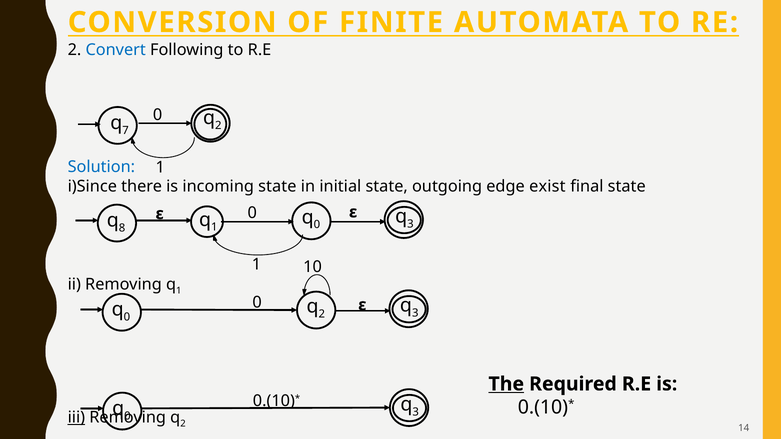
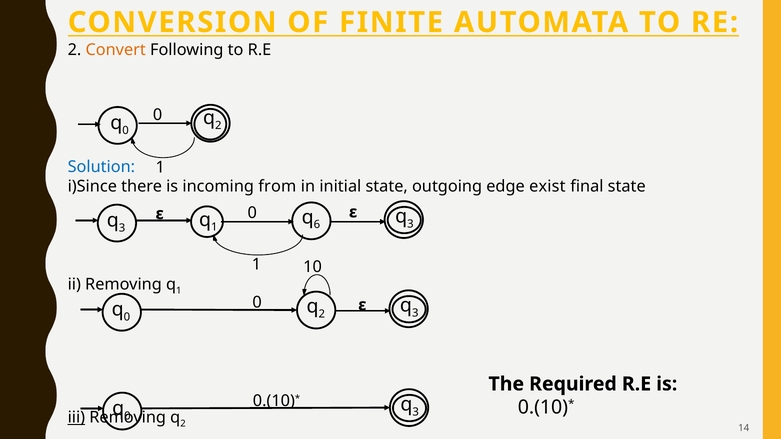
Convert colour: blue -> orange (116, 50)
7: 7 -> 0 (126, 130)
incoming state: state -> from (277, 187)
0: 0 -> 6 (317, 225)
8: 8 -> 3 (122, 228)
The underline: present -> none (506, 384)
